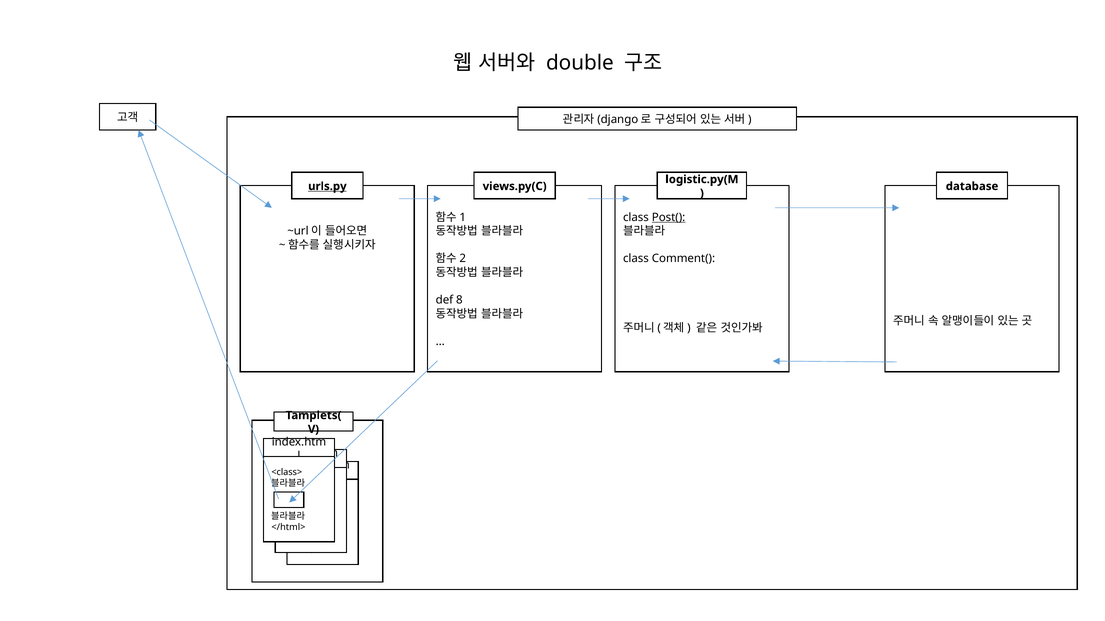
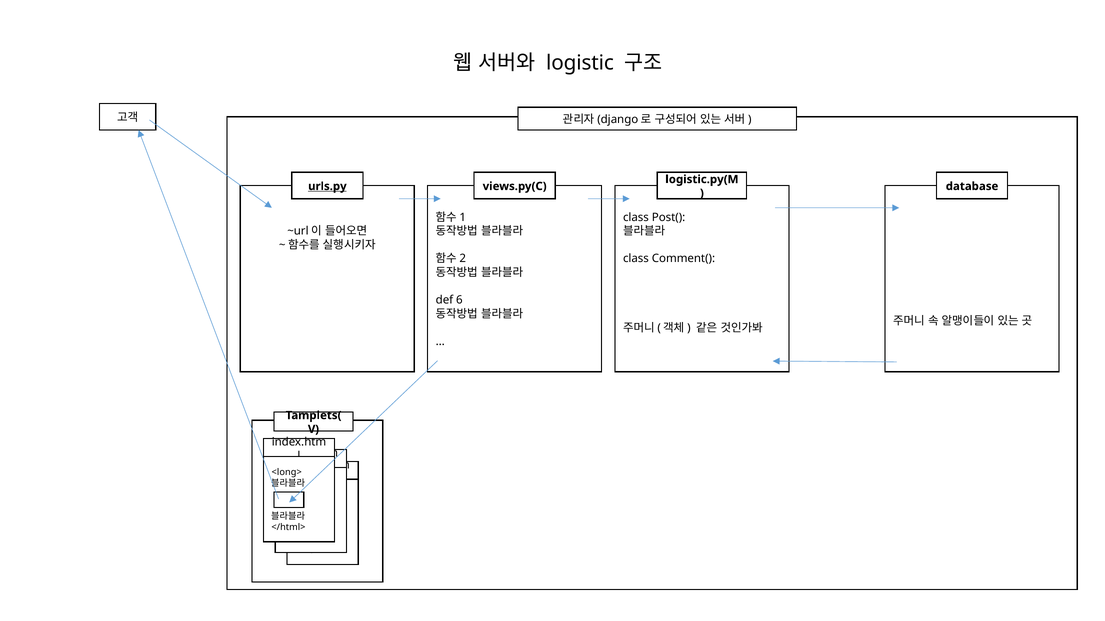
double: double -> logistic (580, 63)
Post( underline: present -> none (669, 217)
8: 8 -> 6 (459, 300)
<class>: <class> -> <long> (287, 473)
